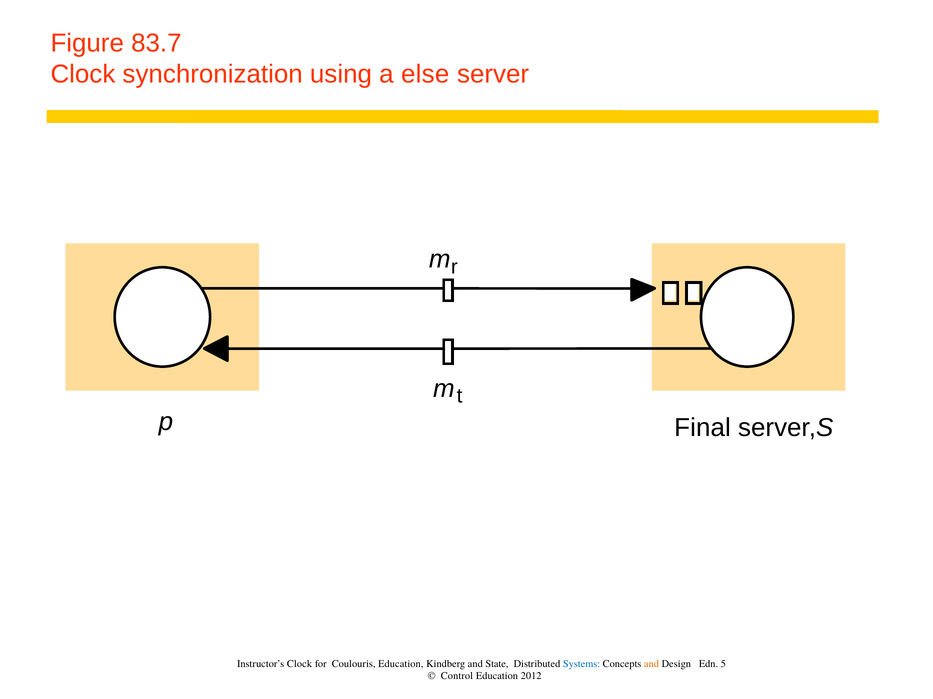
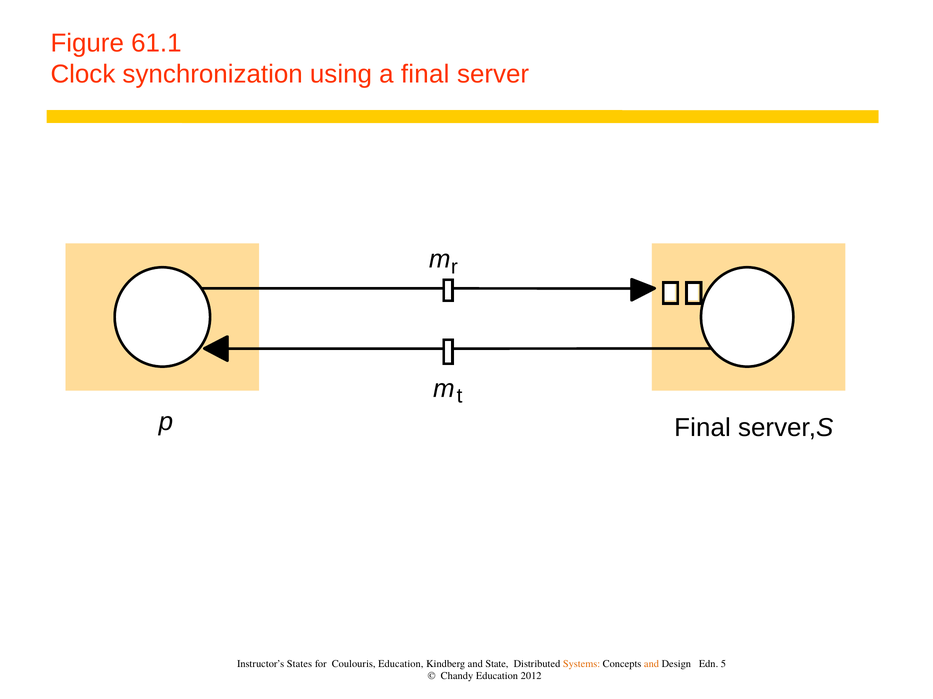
83.7: 83.7 -> 61.1 (156, 43)
a else: else -> final (425, 74)
Instructor’s Clock: Clock -> States (299, 664)
Systems colour: blue -> orange (582, 664)
Control: Control -> Chandy (457, 677)
